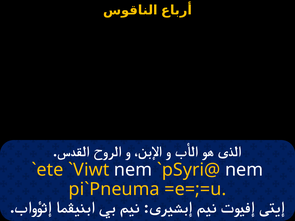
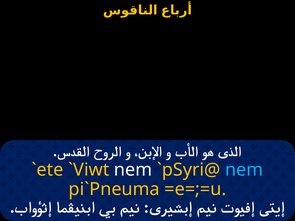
nem colour: white -> light blue (244, 170)
